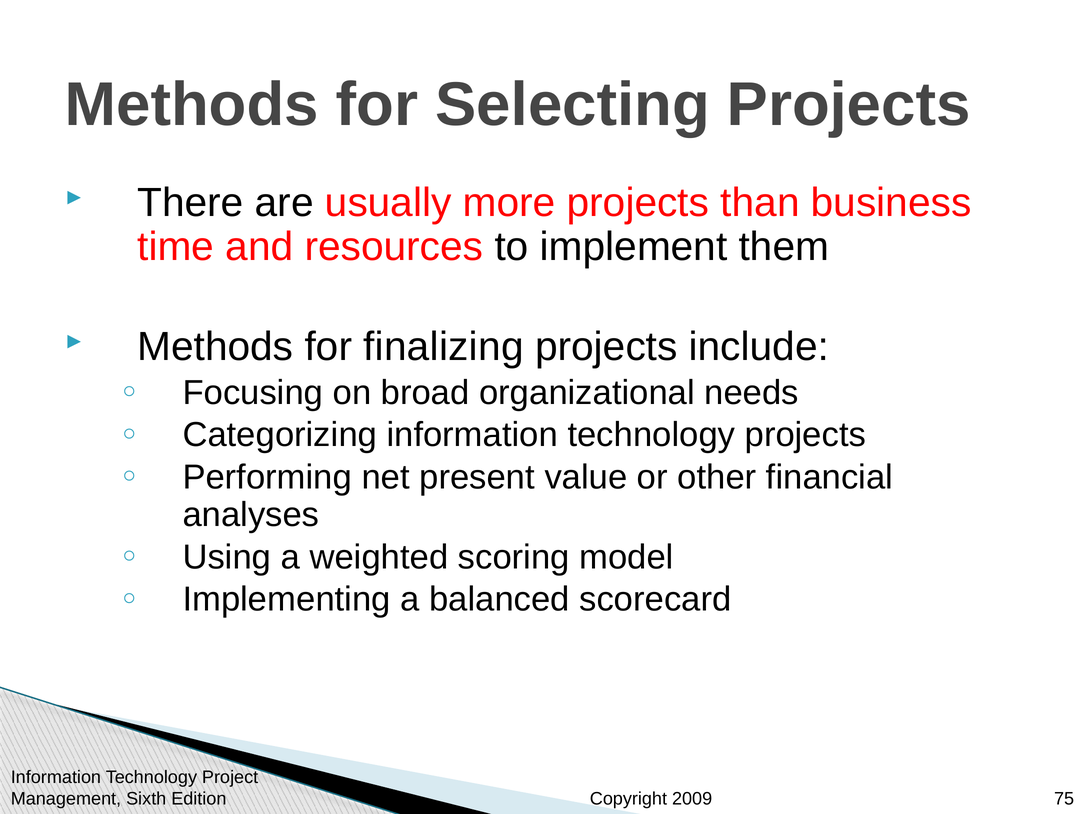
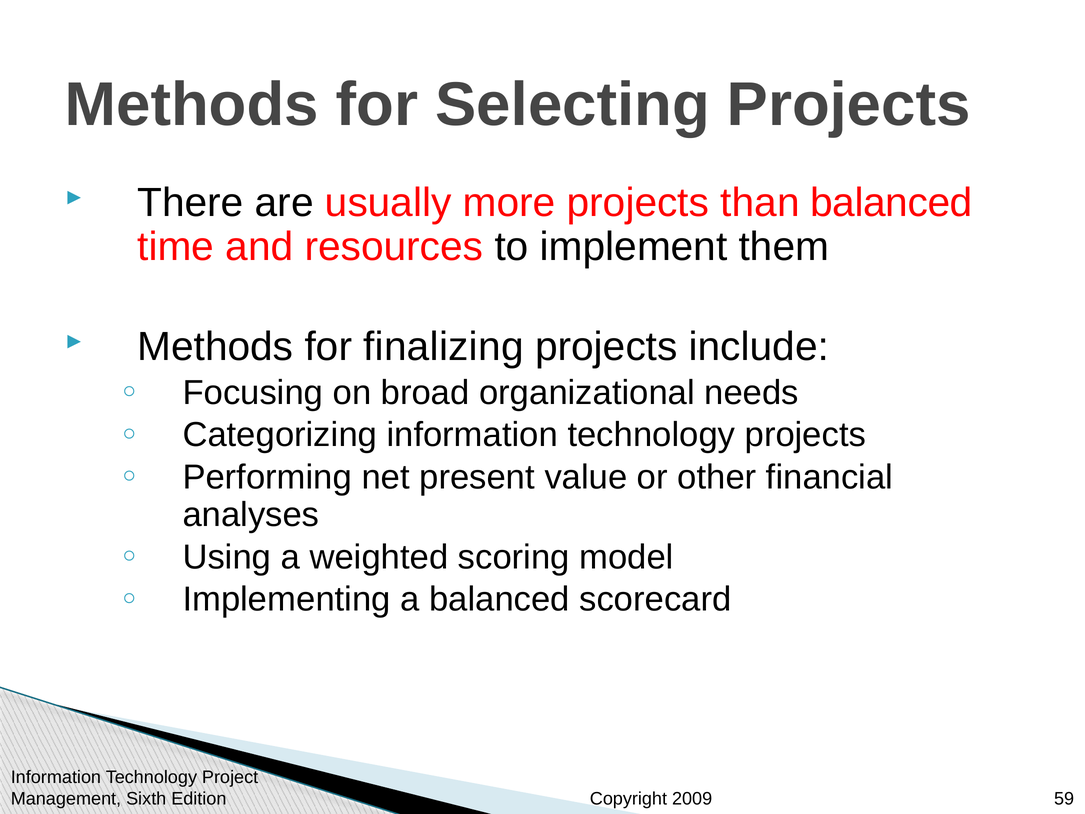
than business: business -> balanced (891, 203)
75: 75 -> 59 (1064, 799)
